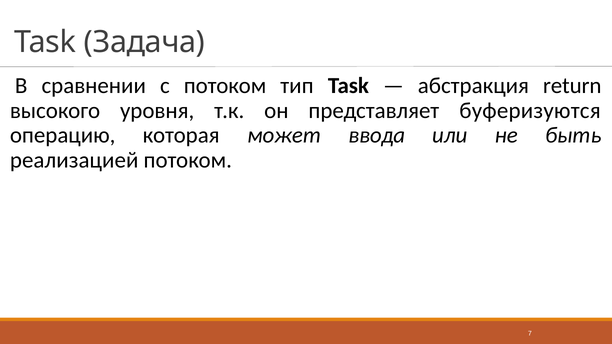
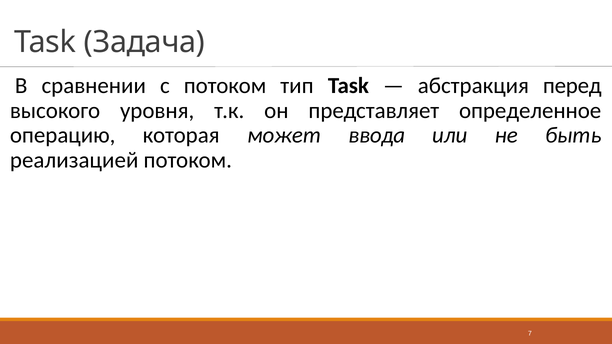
return: return -> перед (572, 86)
буферизуются: буферизуются -> определенное (530, 111)
